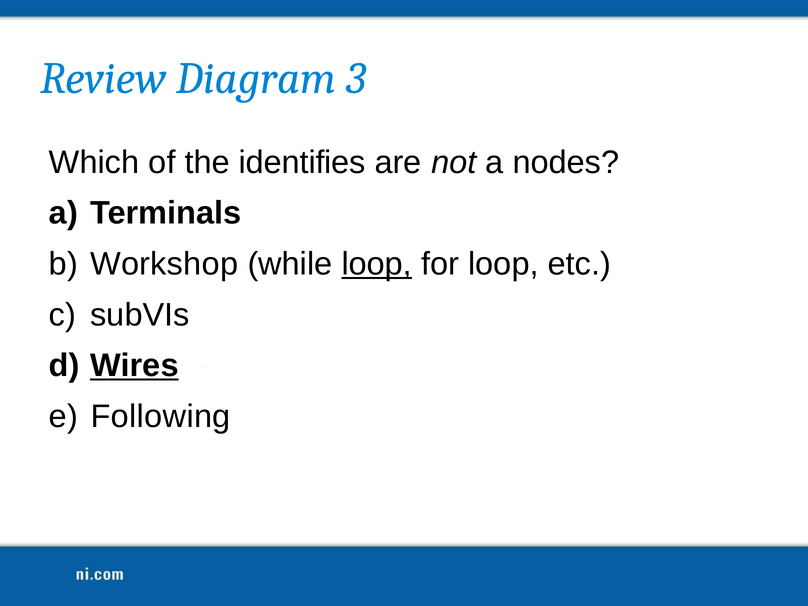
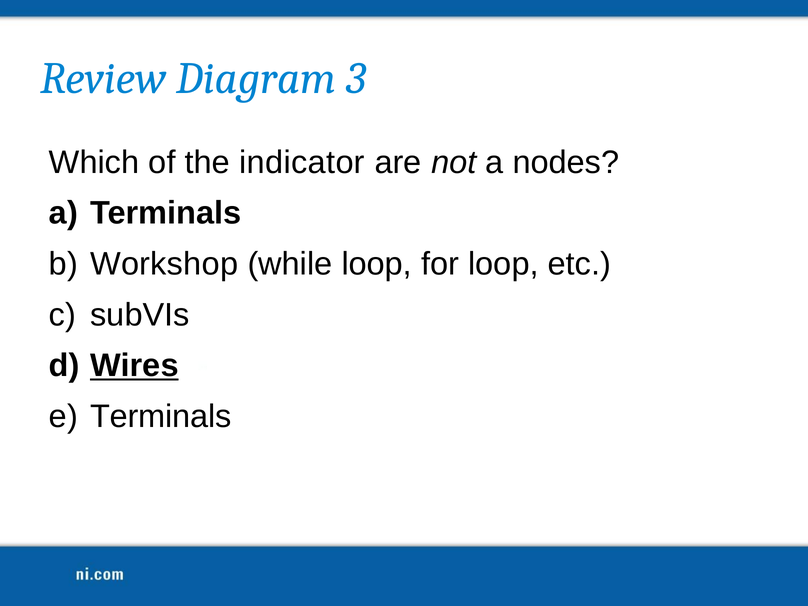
identifies: identifies -> indicator (302, 162)
loop underline: present -> none (377, 264)
Following: Following -> Terminals (161, 417)
